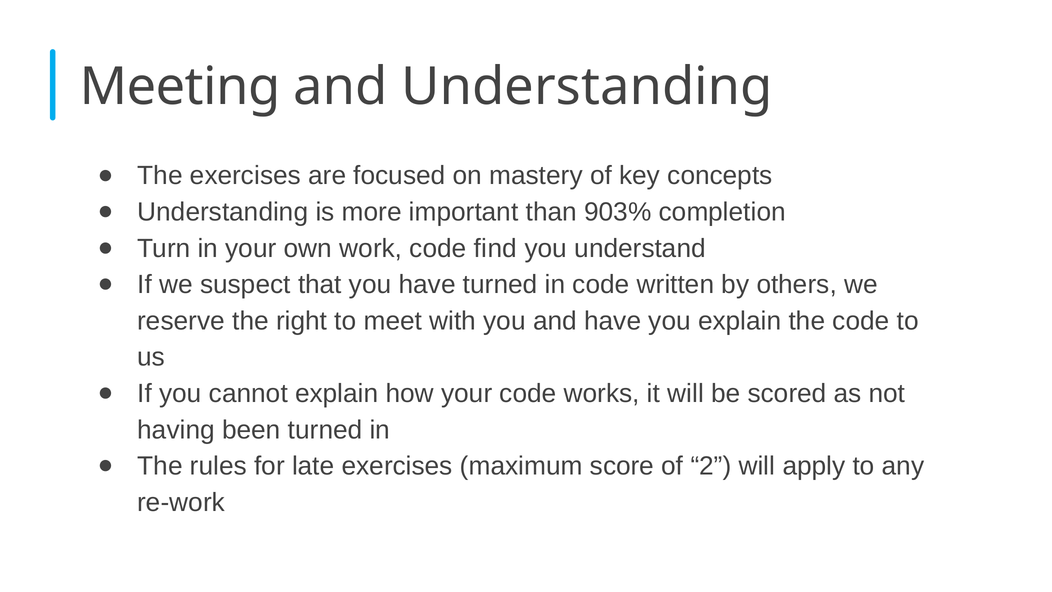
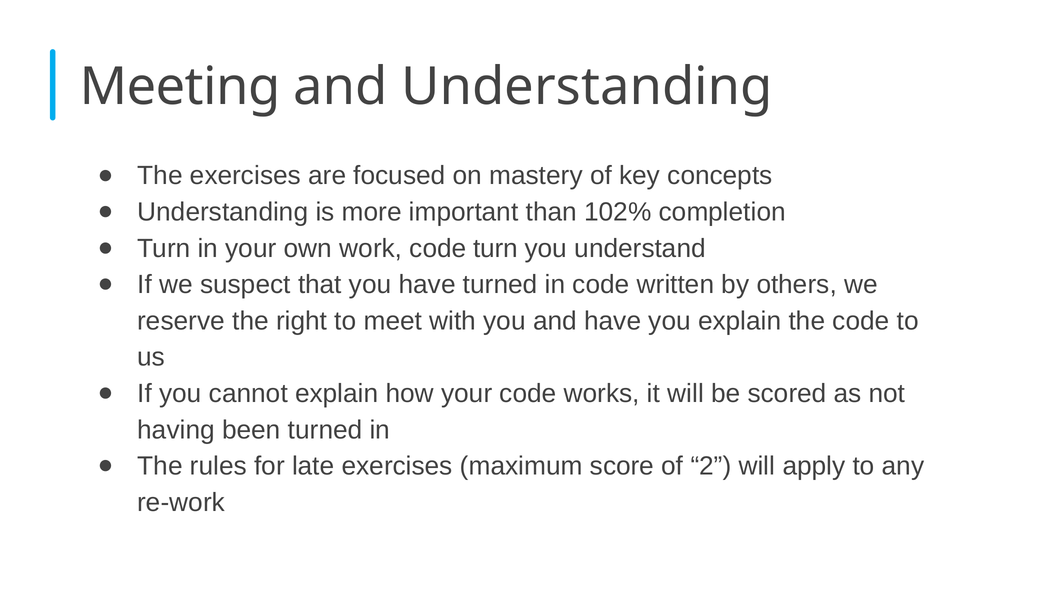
903%: 903% -> 102% (618, 212)
code find: find -> turn (496, 248)
